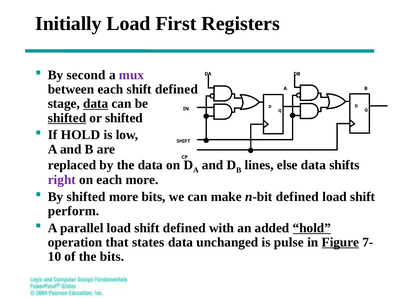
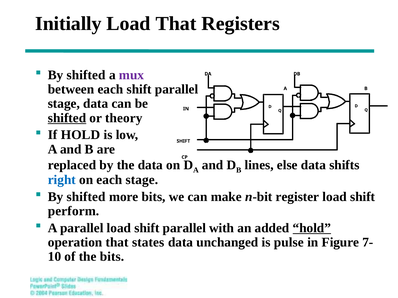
Load First: First -> That (176, 24)
second: second -> shifted (86, 75)
each shift defined: defined -> parallel (177, 89)
data underline: present -> none (96, 104)
or shifted: shifted -> theory (124, 118)
right colour: purple -> blue (62, 180)
each more: more -> stage (142, 180)
n-bit defined: defined -> register (297, 197)
load shift defined: defined -> parallel (184, 228)
Figure underline: present -> none (340, 243)
